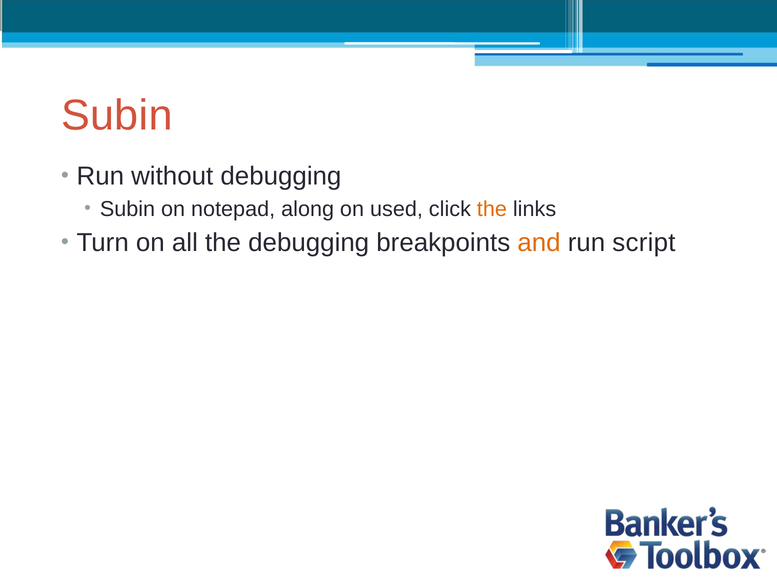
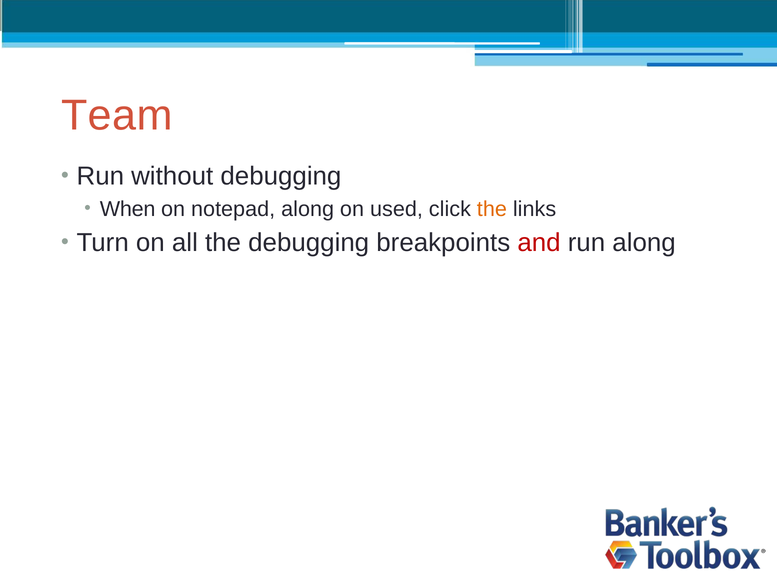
Subin: Subin -> Team (117, 116)
Subin: Subin -> When (128, 209)
and colour: orange -> red (539, 243)
run script: script -> along (644, 243)
